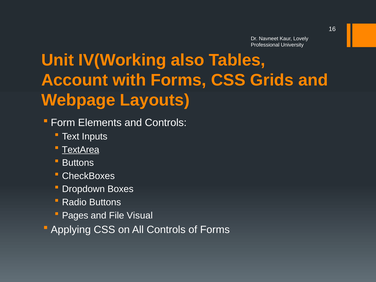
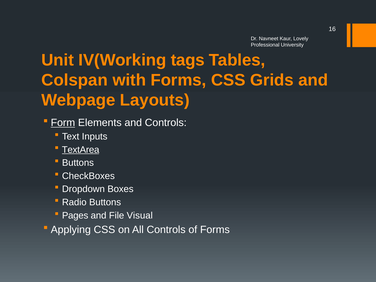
also: also -> tags (188, 60)
Account: Account -> Colspan (75, 80)
Form underline: none -> present (63, 123)
